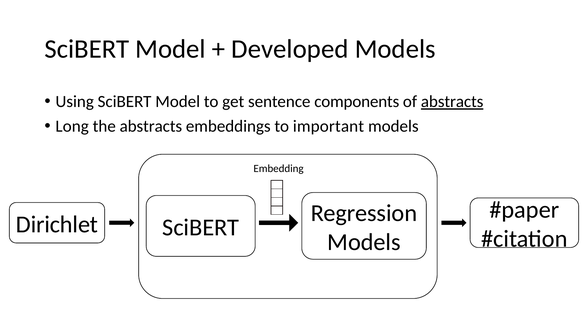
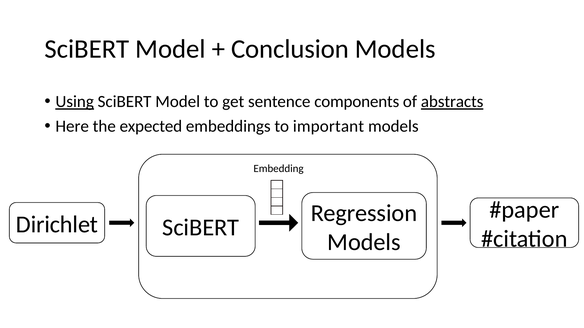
Developed: Developed -> Conclusion (290, 49)
Using underline: none -> present (75, 102)
Long: Long -> Here (72, 126)
the abstracts: abstracts -> expected (151, 126)
